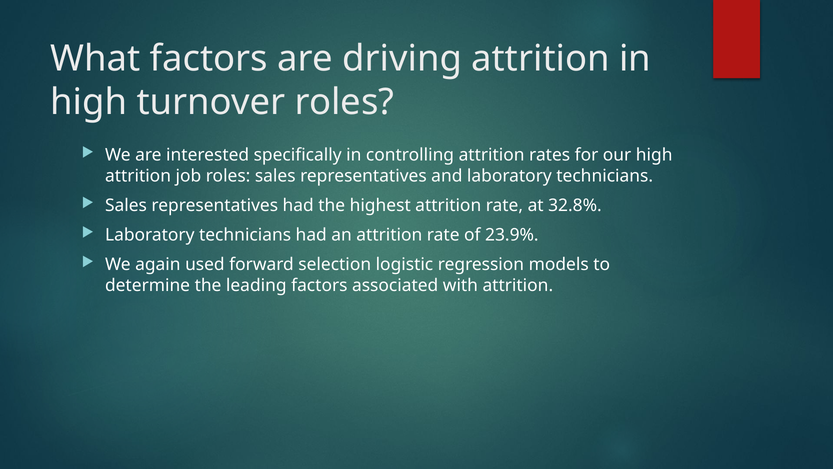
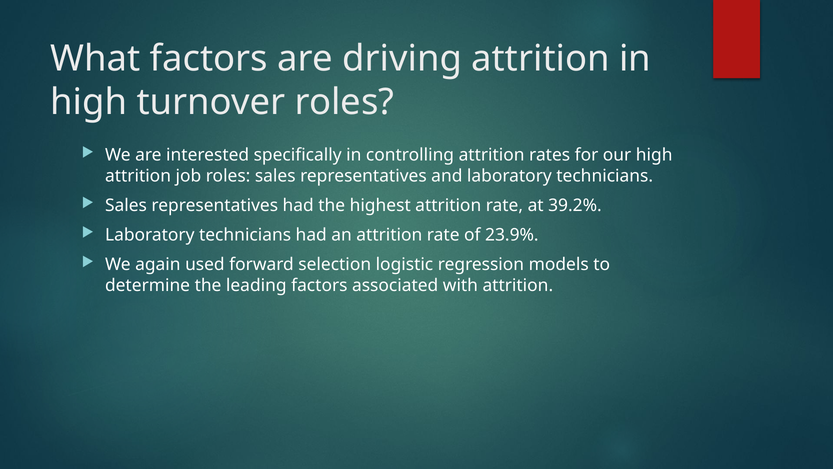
32.8%: 32.8% -> 39.2% (575, 205)
